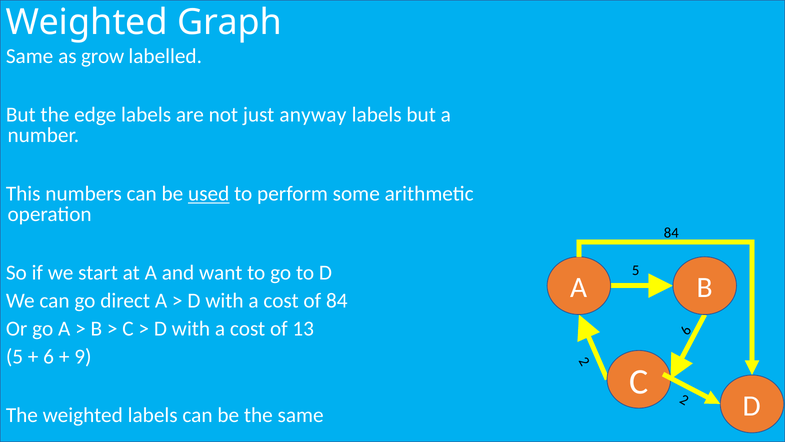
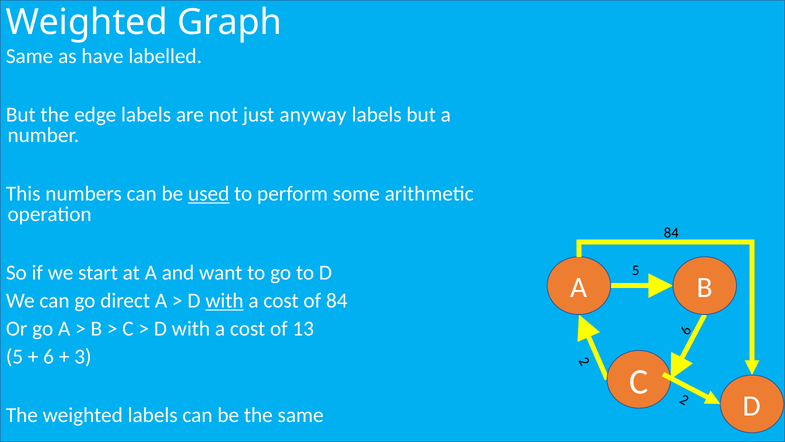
grow: grow -> have (102, 56)
with underline: none -> present (224, 300)
9: 9 -> 3 (83, 357)
